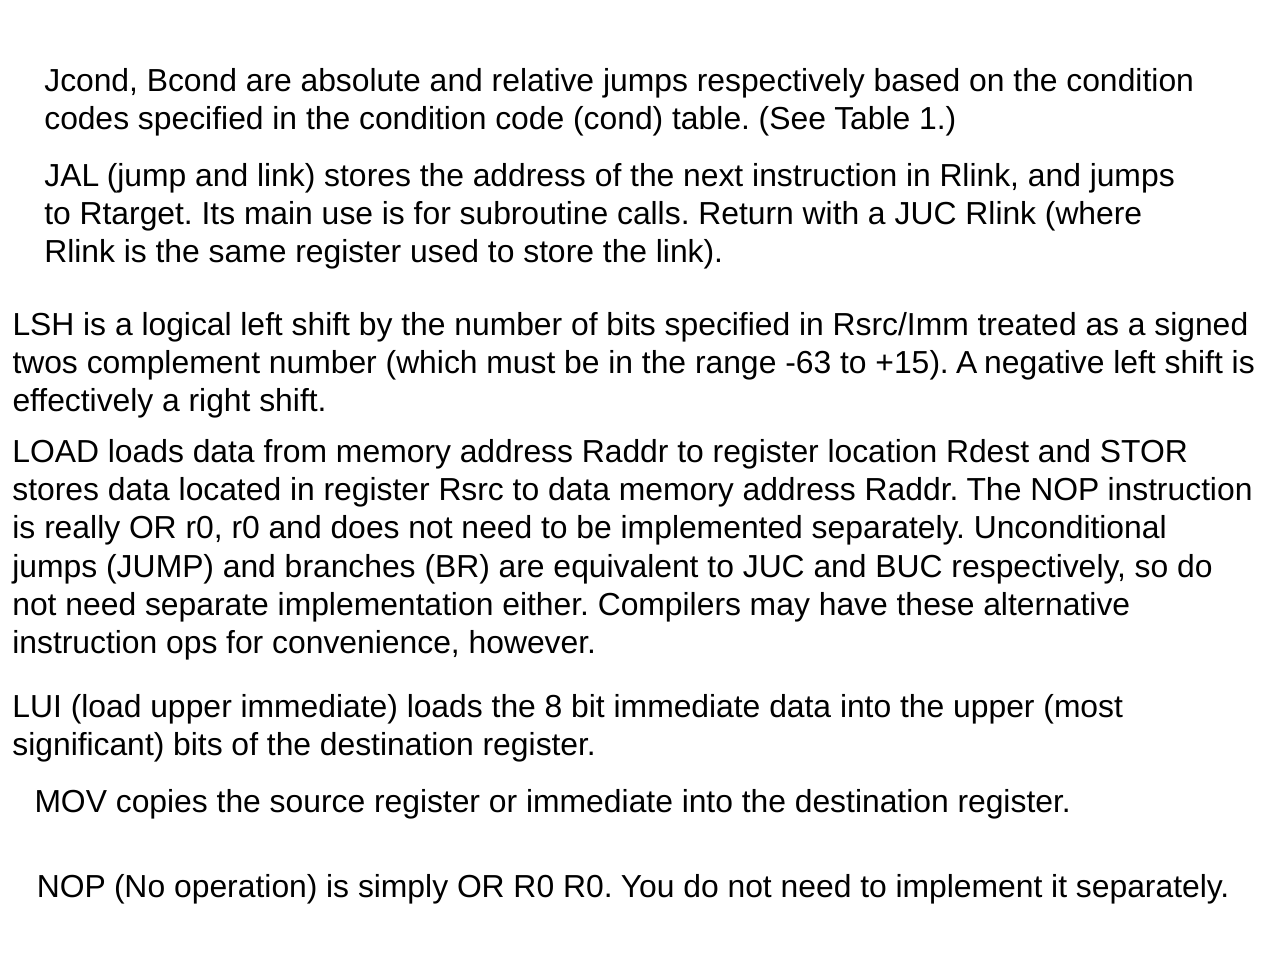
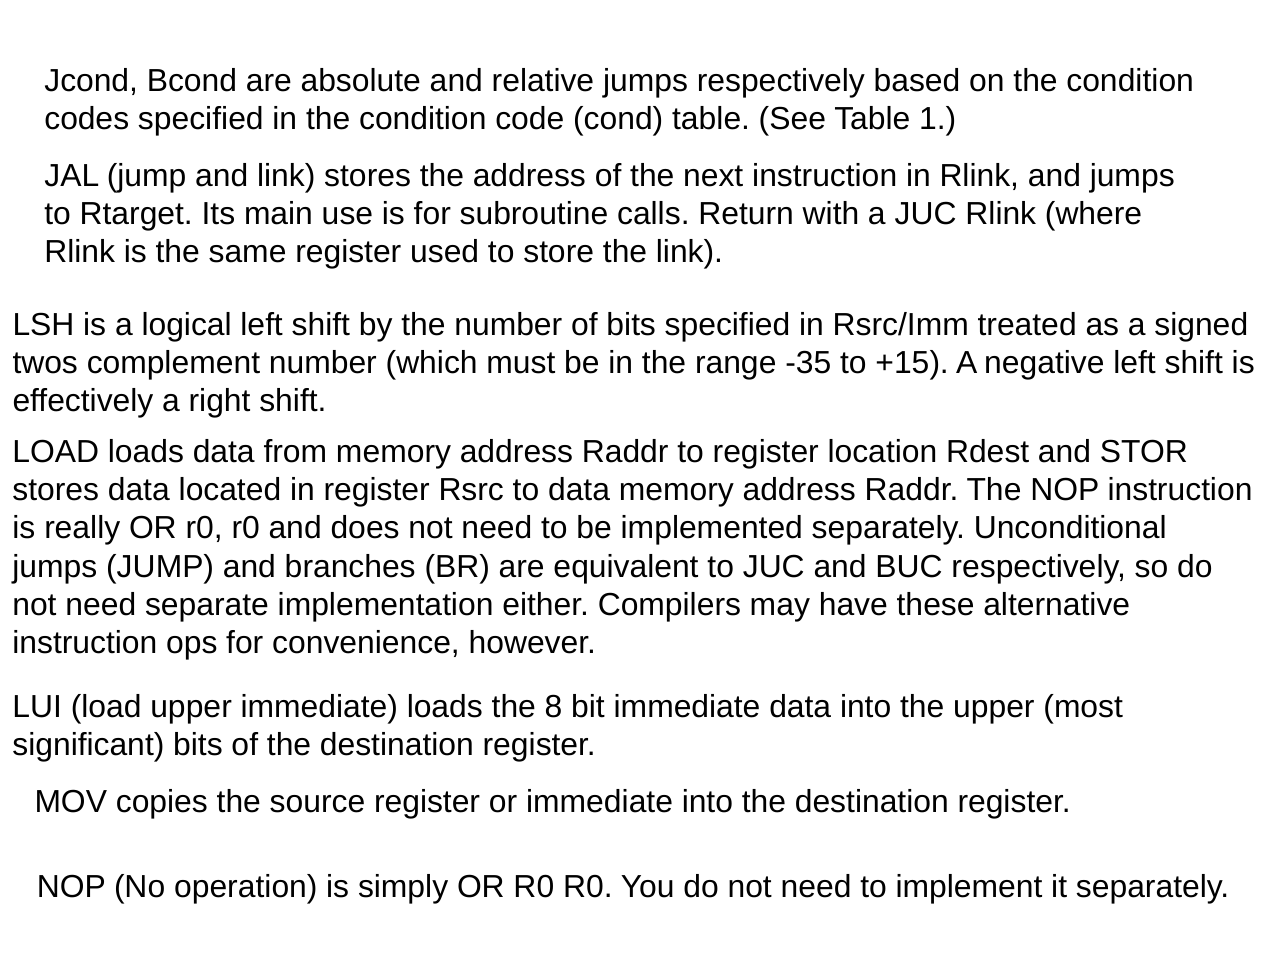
-63: -63 -> -35 (808, 363)
